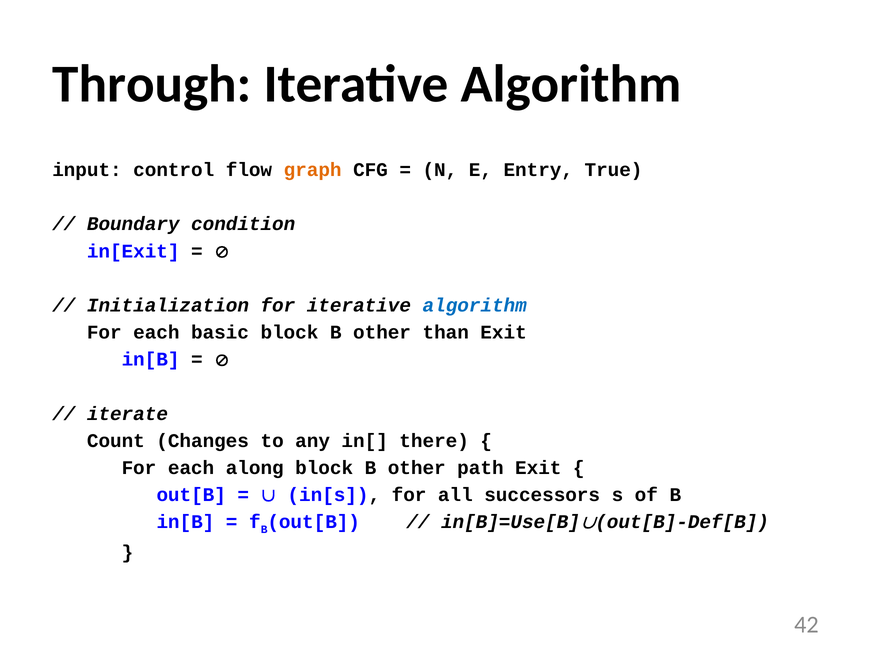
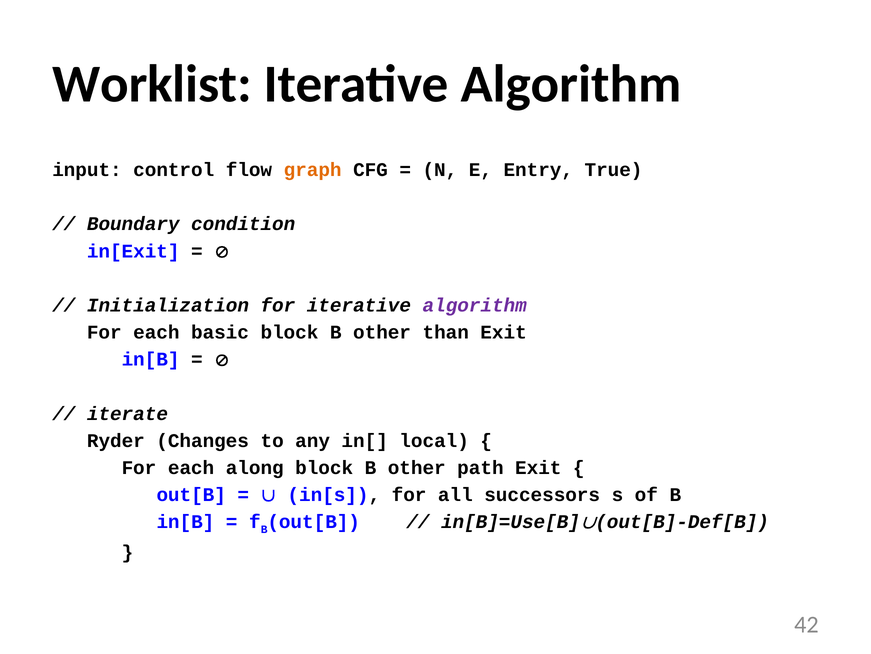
Through: Through -> Worklist (152, 84)
algorithm colour: blue -> purple (475, 305)
Count: Count -> Ryder (116, 440)
there: there -> local (434, 440)
